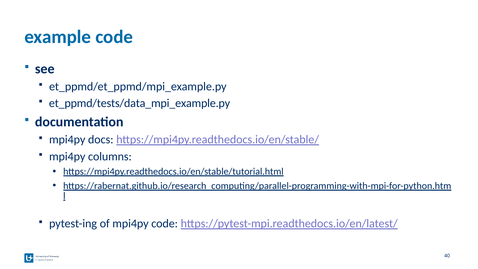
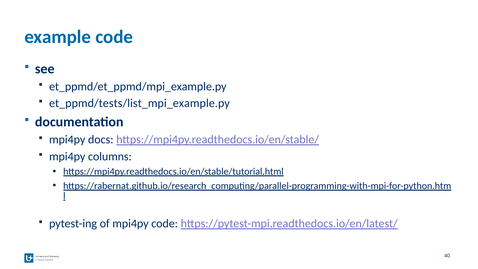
et_ppmd/tests/data_mpi_example.py: et_ppmd/tests/data_mpi_example.py -> et_ppmd/tests/list_mpi_example.py (139, 103)
